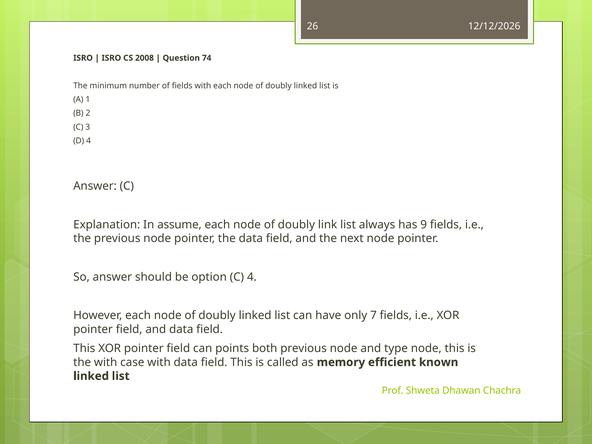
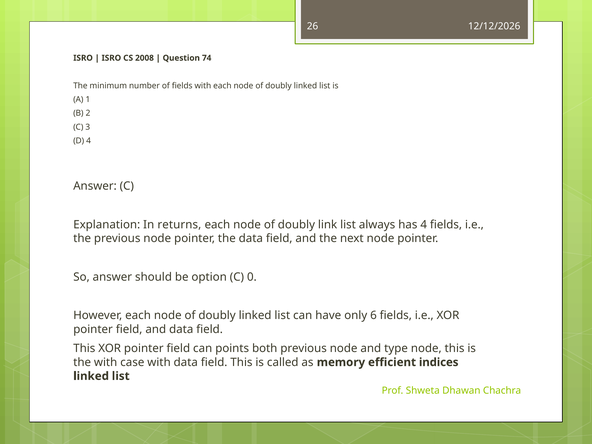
assume: assume -> returns (179, 225)
has 9: 9 -> 4 (424, 225)
C 4: 4 -> 0 (252, 277)
7: 7 -> 6 (373, 315)
known: known -> indices (439, 362)
